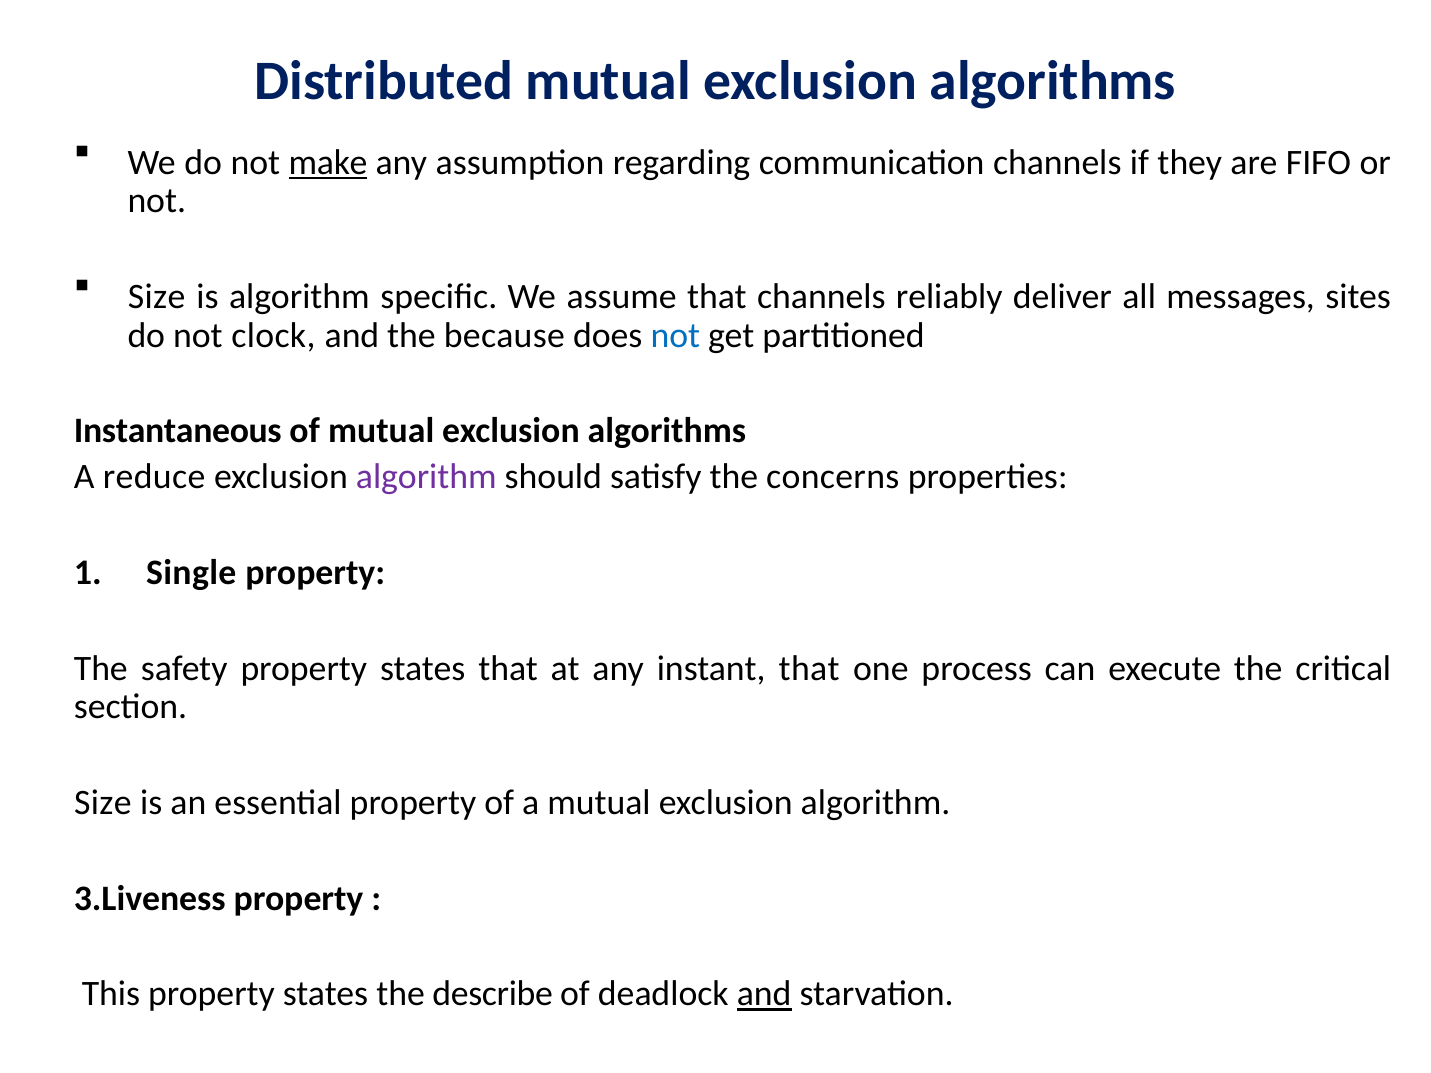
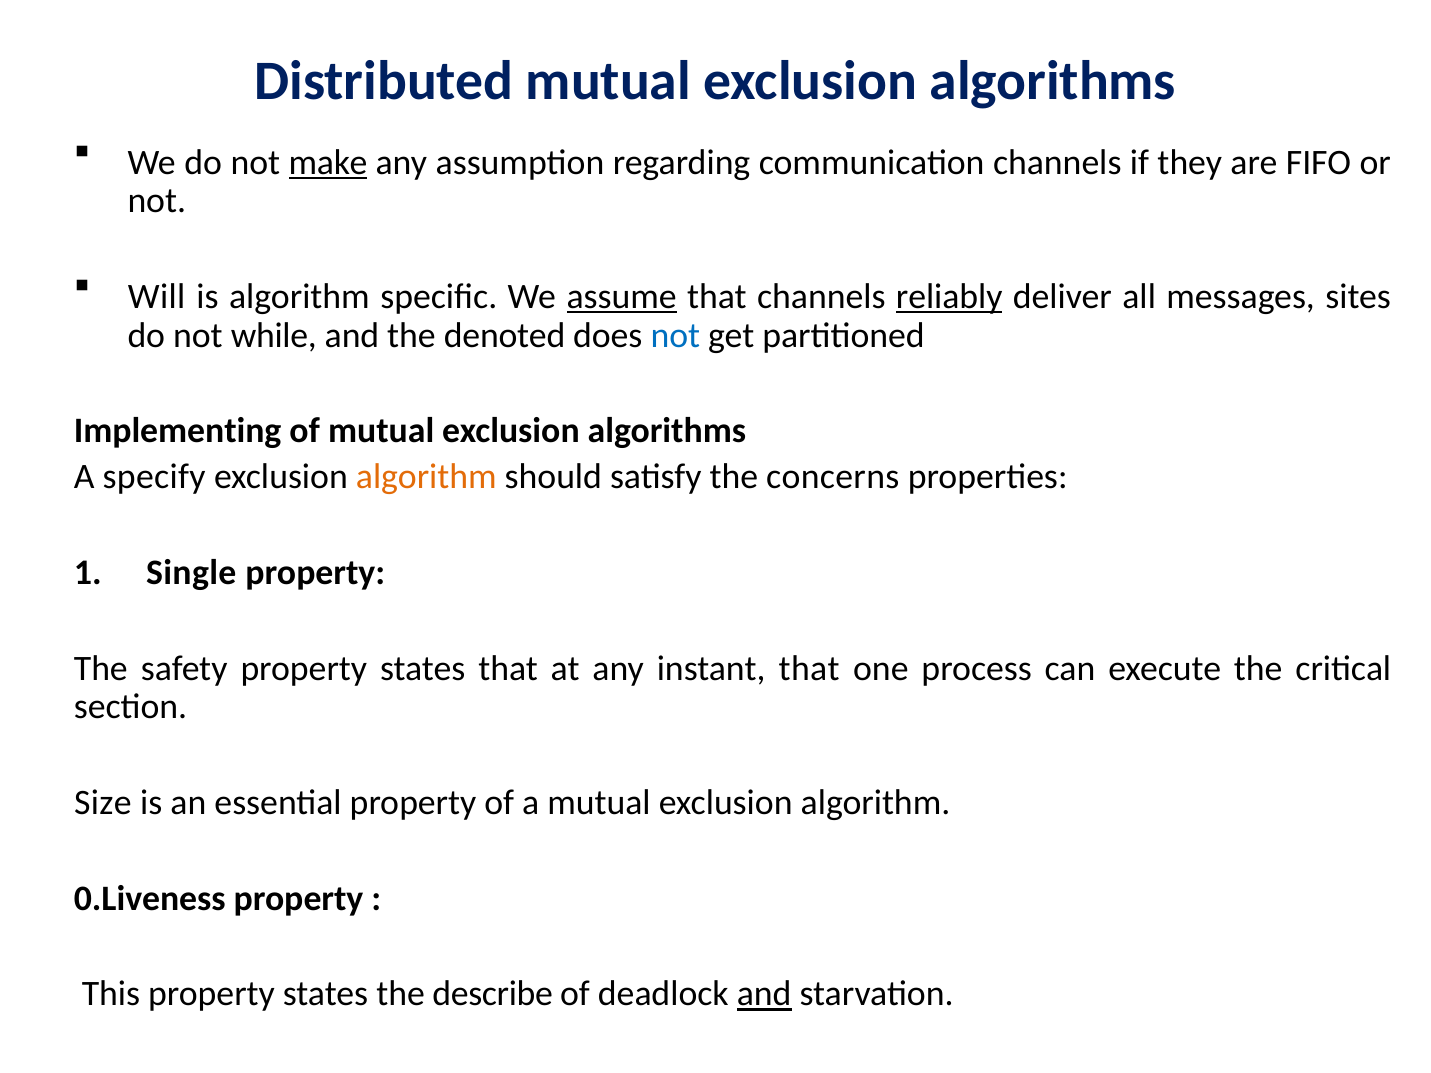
Size: Size -> Will (157, 297)
assume underline: none -> present (622, 297)
reliably underline: none -> present (949, 297)
clock: clock -> while (274, 335)
because: because -> denoted (505, 335)
Instantaneous: Instantaneous -> Implementing (178, 431)
reduce: reduce -> specify (154, 477)
algorithm colour: purple -> orange (426, 477)
3.Liveness: 3.Liveness -> 0.Liveness (150, 899)
